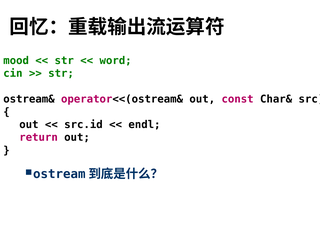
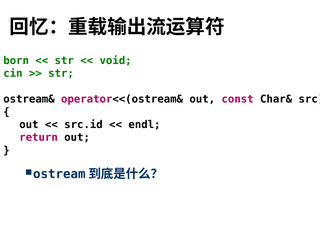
mood: mood -> born (16, 61)
word: word -> void (116, 61)
